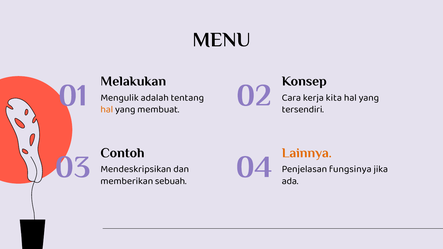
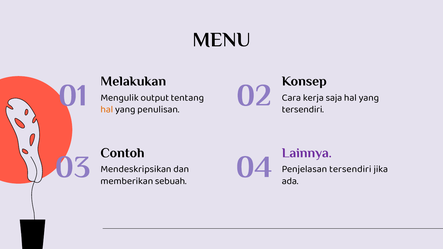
adalah: adalah -> output (155, 98)
kita: kita -> saja (334, 98)
membuat: membuat -> penulisan (158, 109)
Lainnya colour: orange -> purple (307, 153)
Penjelasan fungsinya: fungsinya -> tersendiri (350, 169)
